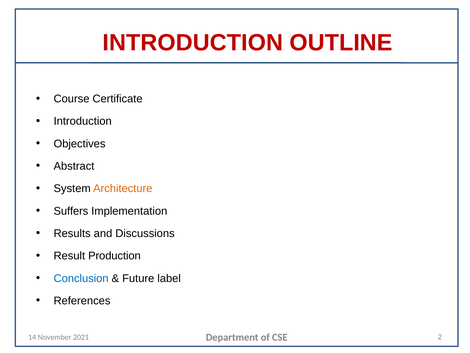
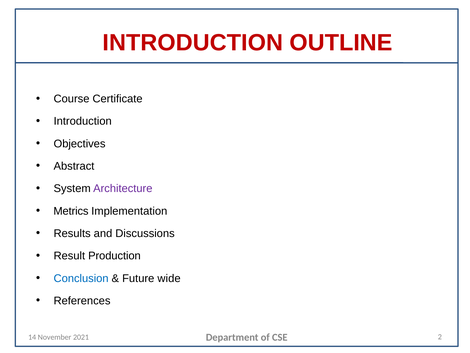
Architecture colour: orange -> purple (123, 188)
Suffers: Suffers -> Metrics (71, 211)
label: label -> wide (169, 278)
